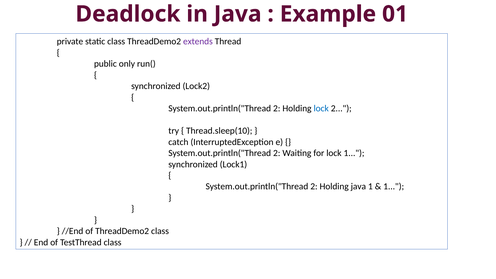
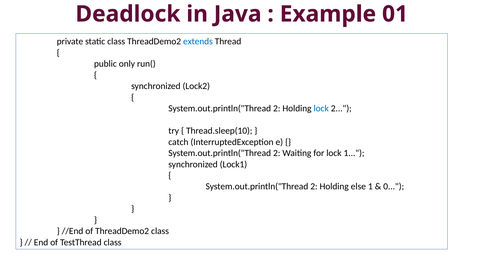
extends colour: purple -> blue (198, 42)
Holding java: java -> else (358, 187)
1: 1 -> 0 (394, 187)
